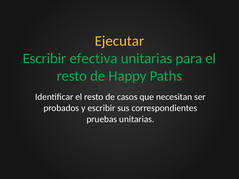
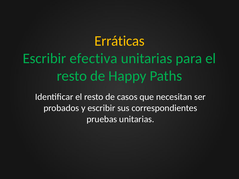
Ejecutar: Ejecutar -> Erráticas (120, 41)
